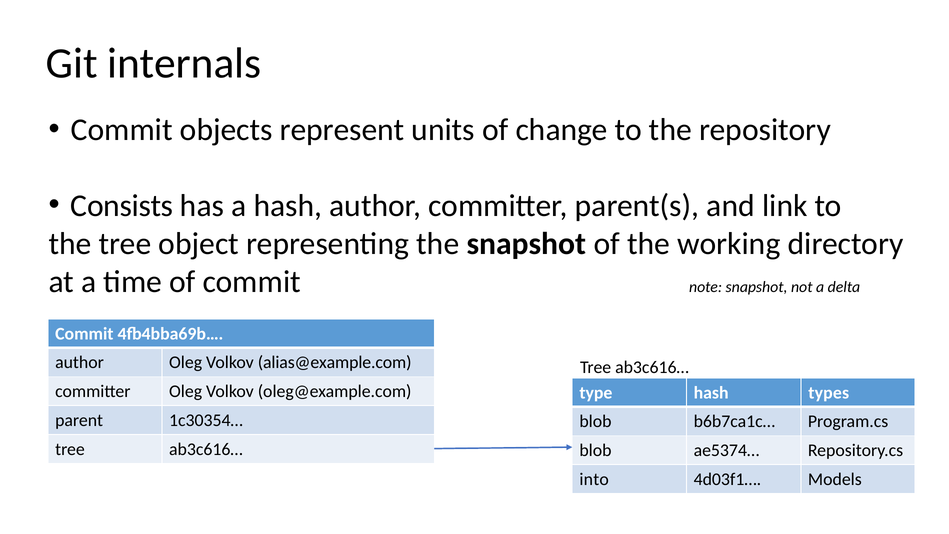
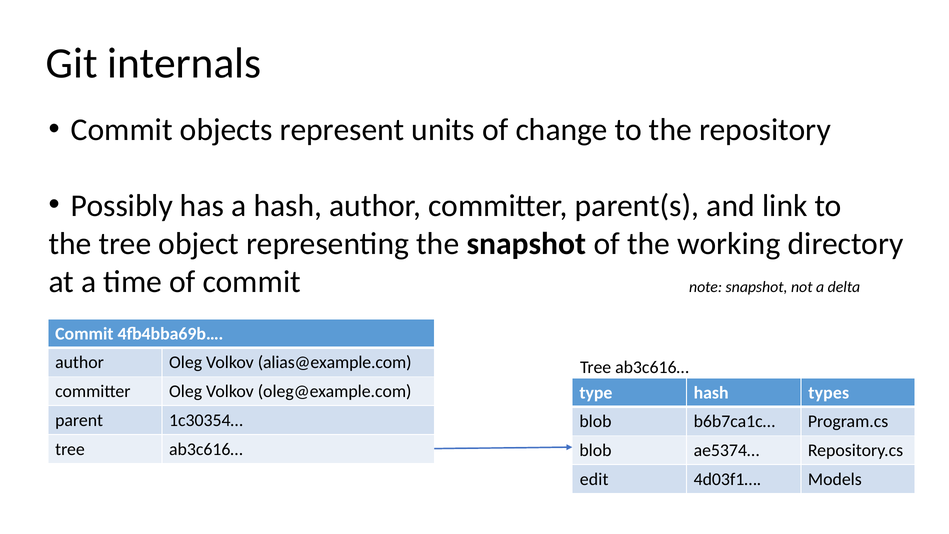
Consists: Consists -> Possibly (122, 206)
into: into -> edit (594, 479)
